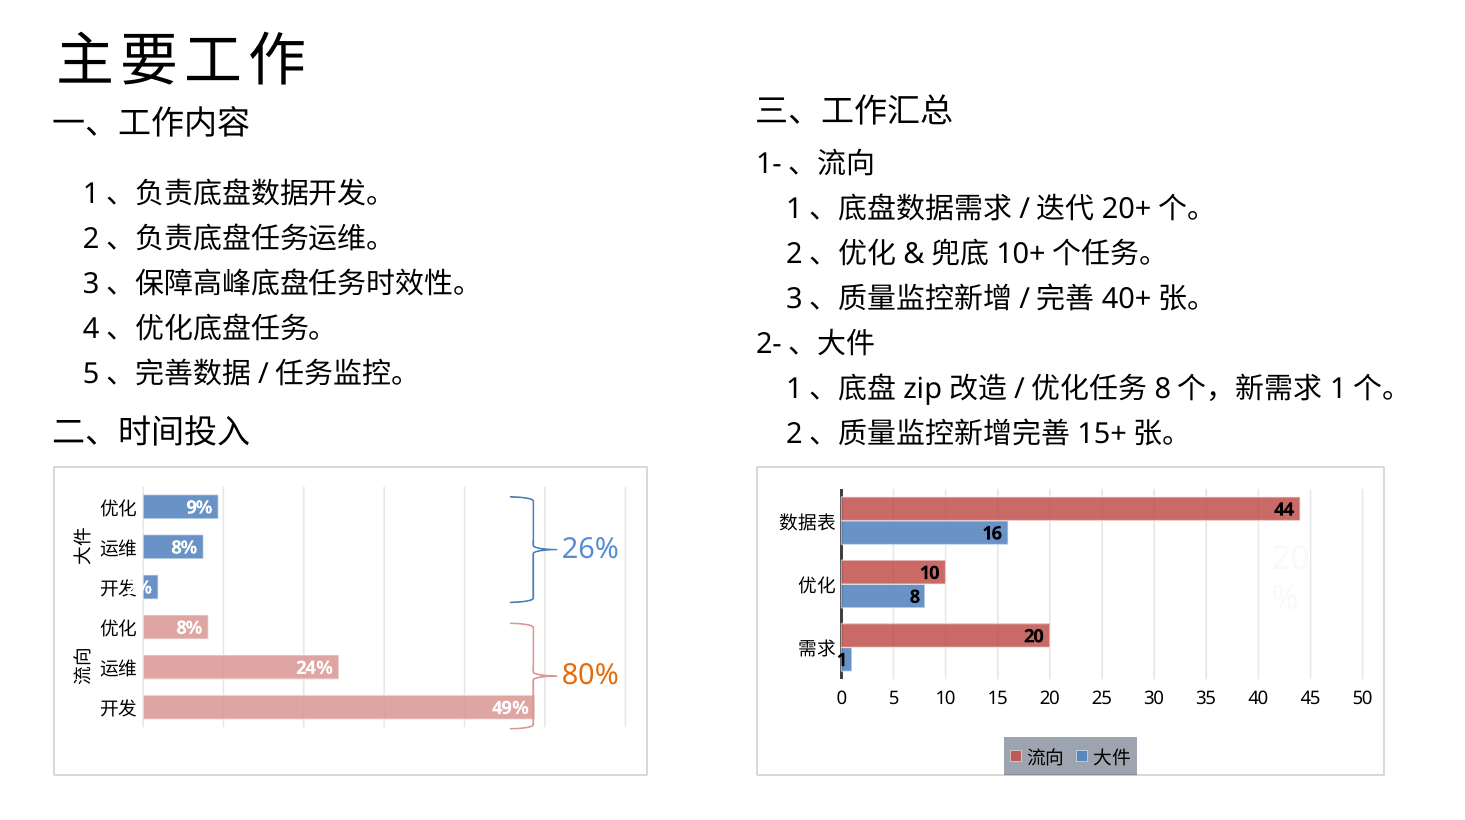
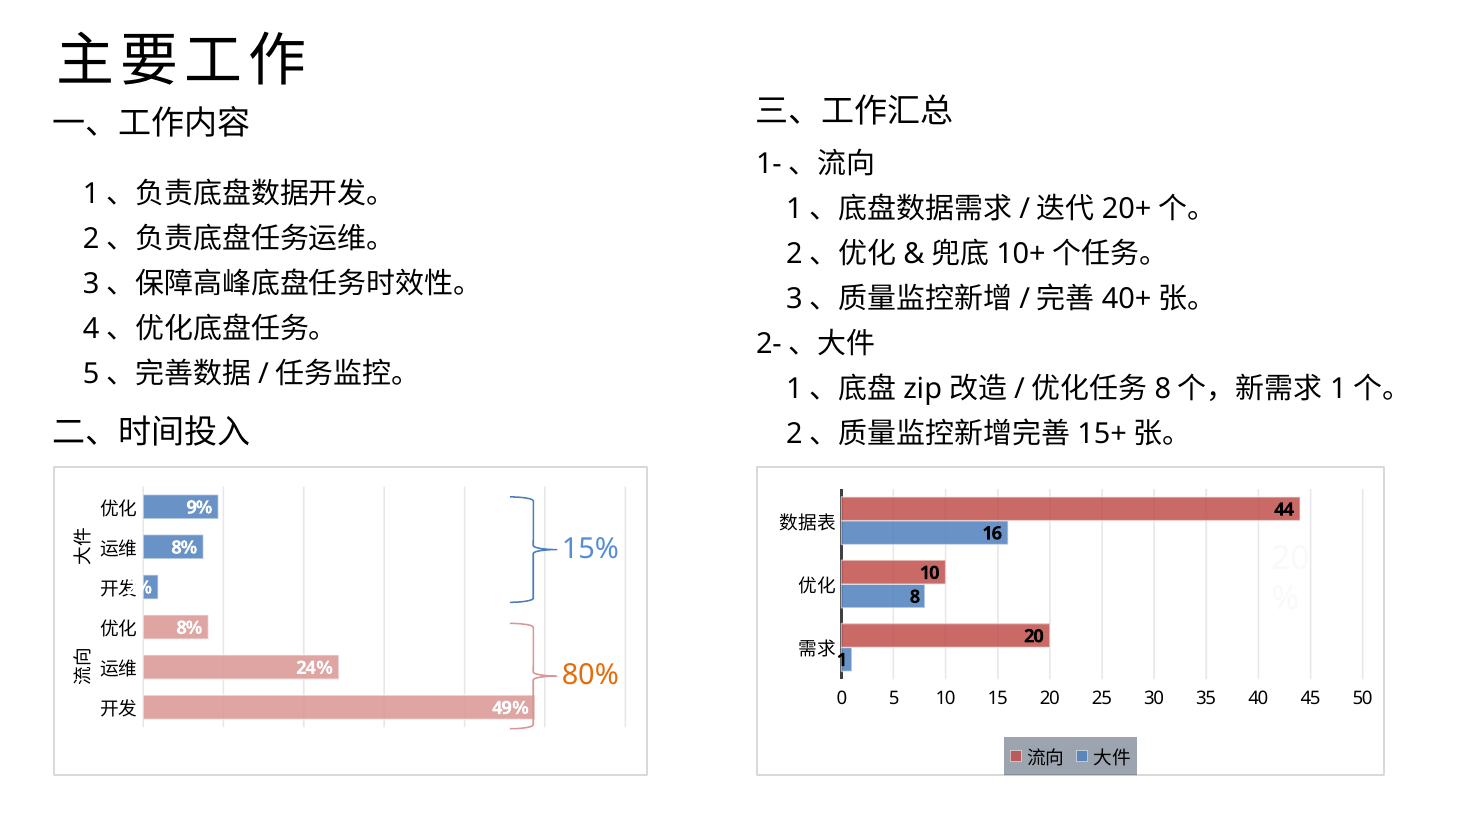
26%: 26% -> 15% (590, 549)
